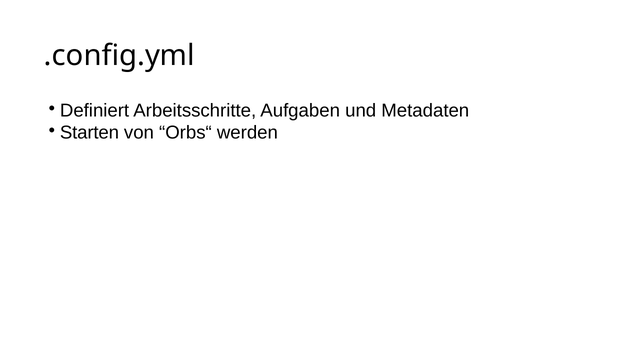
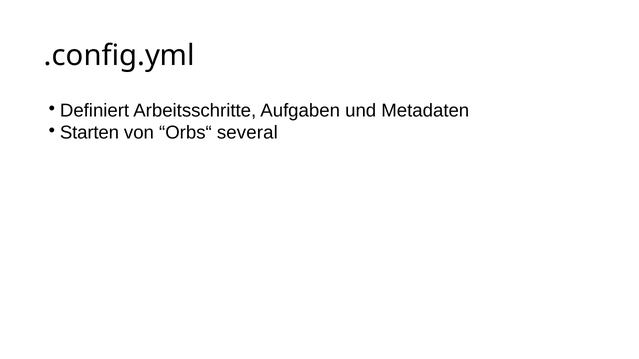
werden: werden -> several (247, 133)
